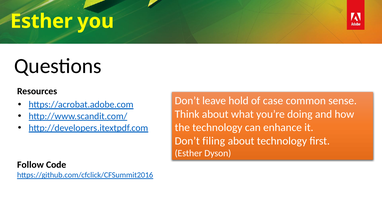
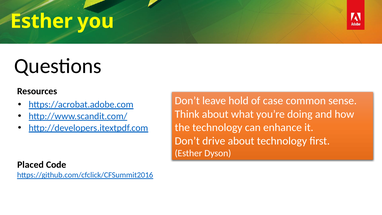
filing: filing -> drive (214, 141)
Follow: Follow -> Placed (30, 165)
